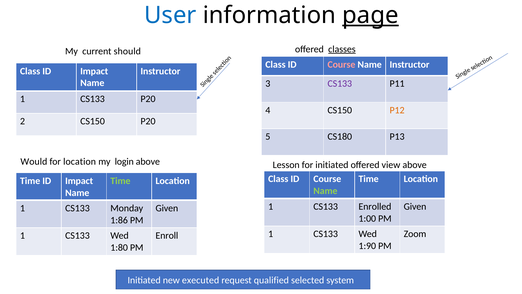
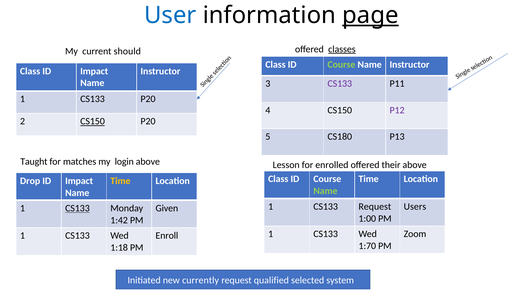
Course colour: pink -> light green (341, 64)
P12 colour: orange -> purple (397, 110)
CS150 underline: none -> present (93, 121)
Would: Would -> Taught (34, 161)
for location: location -> matches (80, 161)
for initiated: initiated -> enrolled (332, 165)
view: view -> their (391, 165)
Time: Time -> Drop (30, 181)
Time colour: light green -> yellow (120, 181)
CS133 Enrolled: Enrolled -> Request (375, 206)
Given: Given -> Users (415, 206)
CS133 underline: none -> present (77, 208)
1:86: 1:86 -> 1:42 (119, 220)
1:90: 1:90 -> 1:70 (367, 246)
1:80: 1:80 -> 1:18 (119, 247)
executed: executed -> currently (201, 280)
